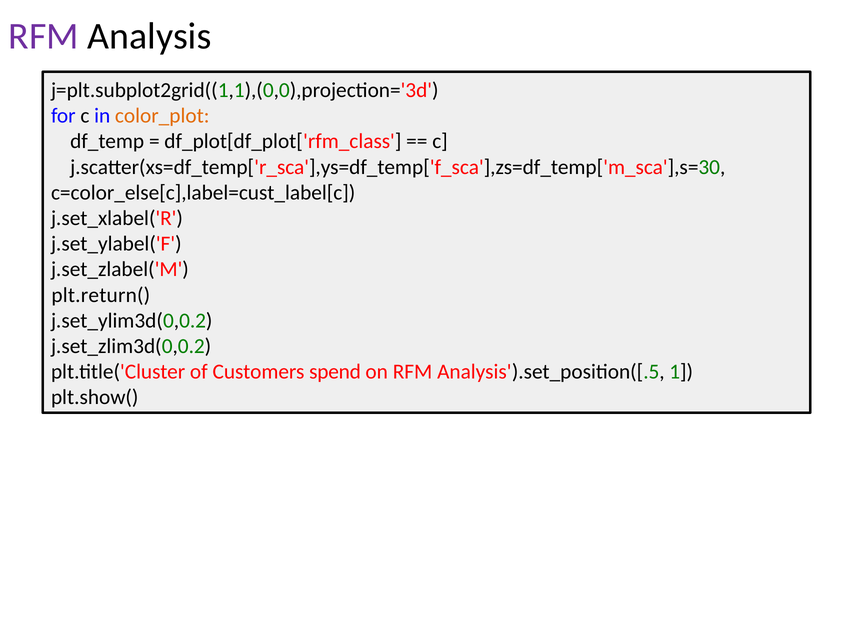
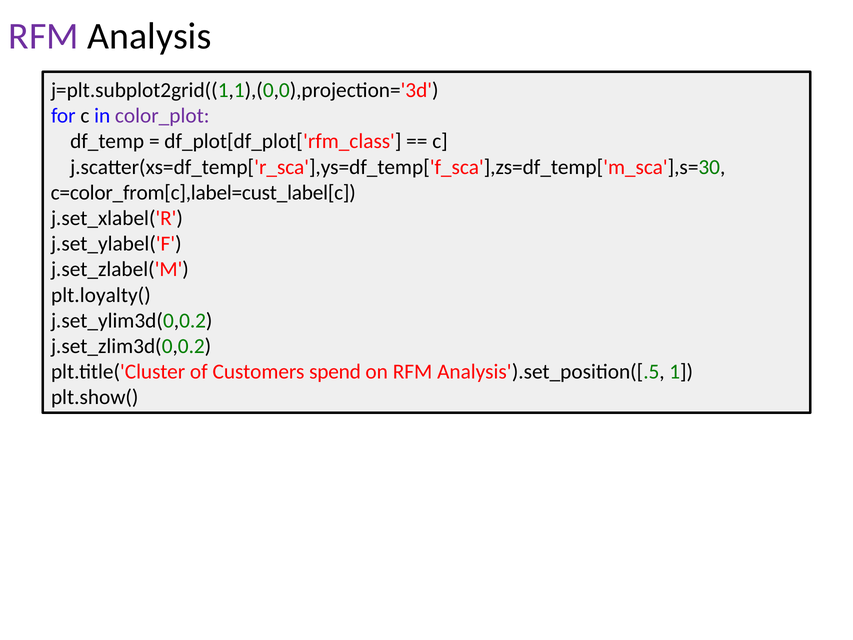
color_plot colour: orange -> purple (162, 116)
c=color_else[c],label=cust_label[c: c=color_else[c],label=cust_label[c -> c=color_from[c],label=cust_label[c (203, 193)
plt.return(: plt.return( -> plt.loyalty( (101, 295)
